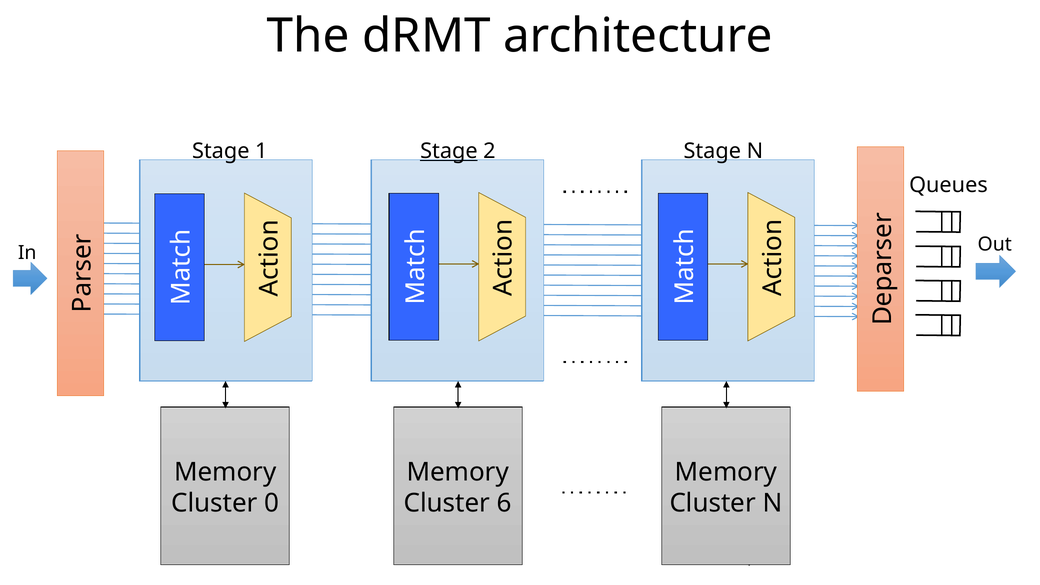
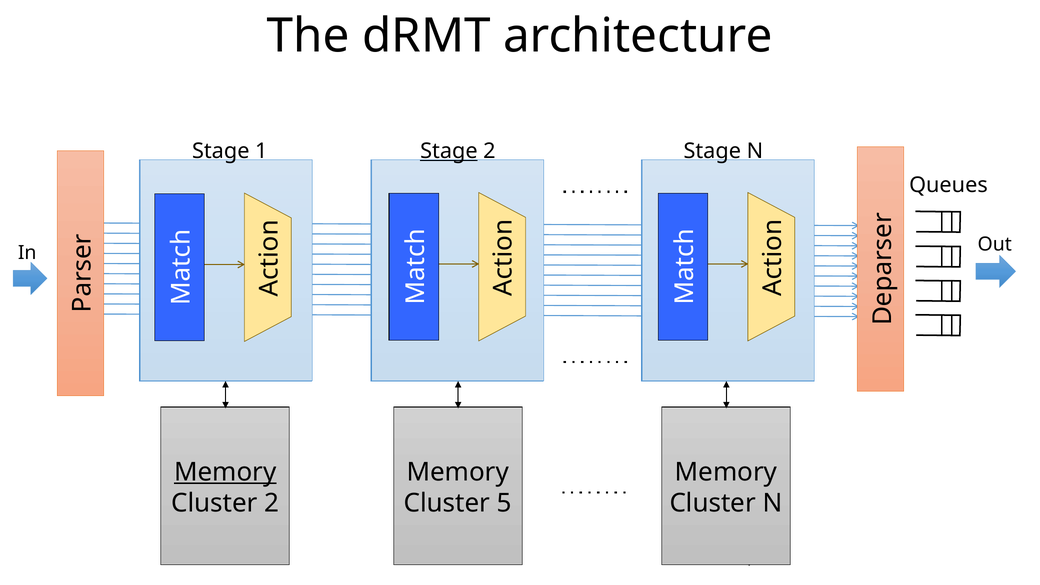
Memory underline: none -> present (225, 472)
Cluster 0: 0 -> 2 (272, 503)
6: 6 -> 5 (504, 503)
